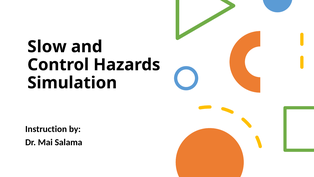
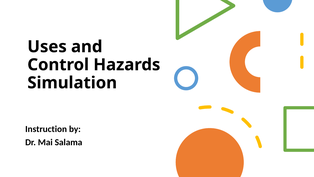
Slow: Slow -> Uses (47, 47)
